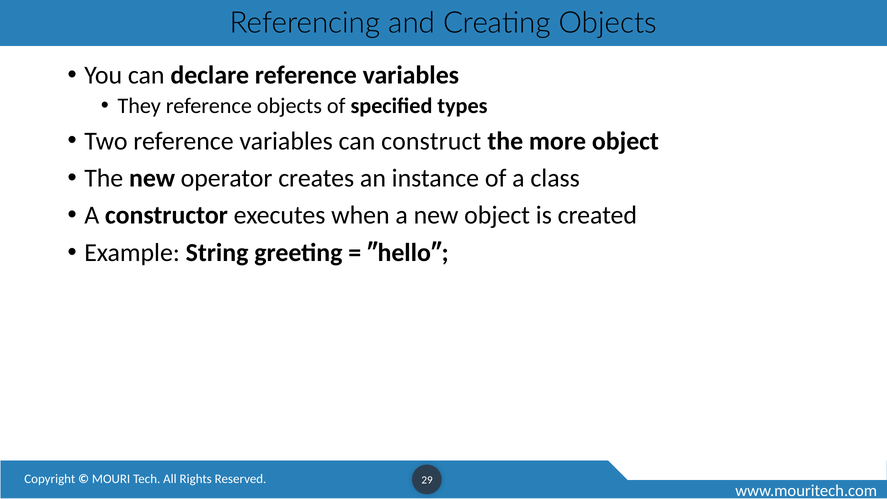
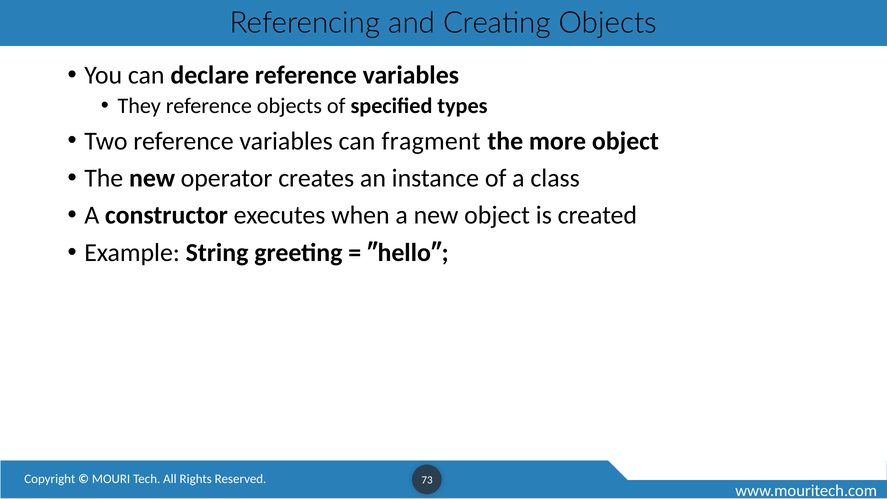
construct: construct -> fragment (431, 141)
29: 29 -> 73 (427, 480)
